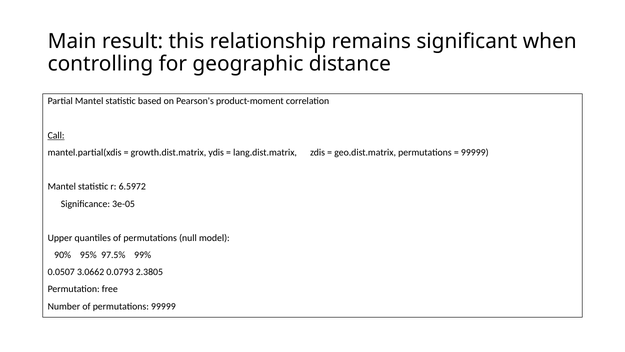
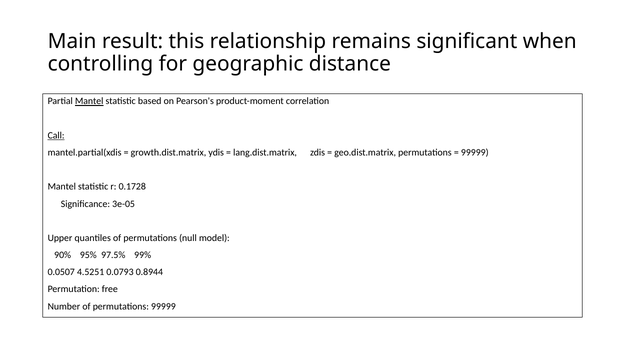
Mantel underline: none -> present (89, 101)
6.5972: 6.5972 -> 0.1728 (132, 186)
3.0662: 3.0662 -> 4.5251 (91, 272)
2.3805: 2.3805 -> 0.8944 (149, 272)
